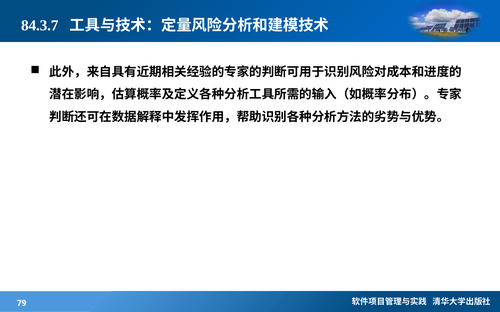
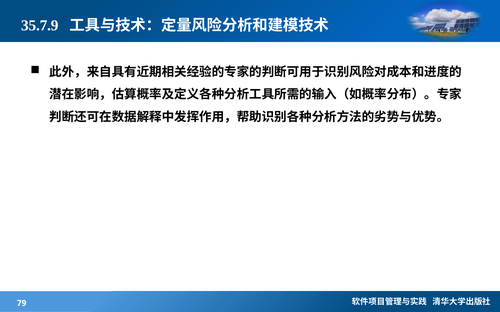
84.3.7: 84.3.7 -> 35.7.9 (40, 25)
